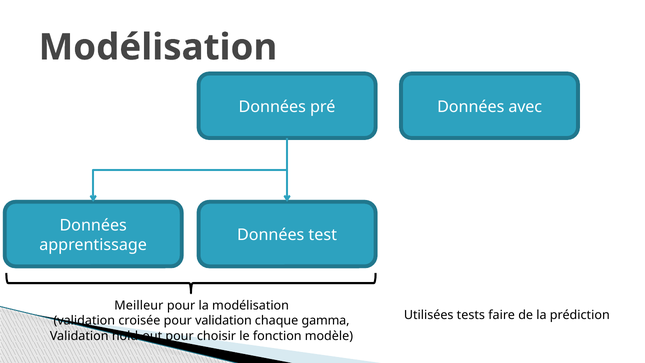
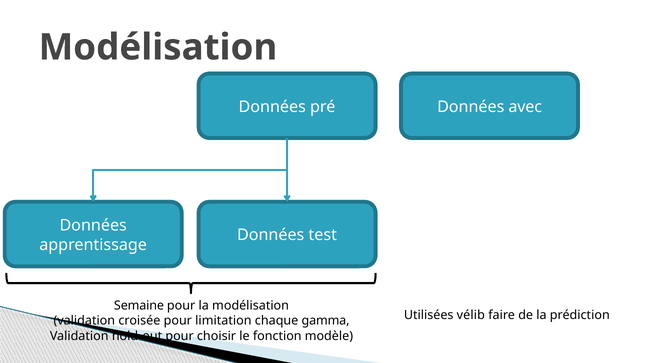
Meilleur: Meilleur -> Semaine (139, 306)
tests: tests -> vélib (471, 315)
pour validation: validation -> limitation (223, 321)
